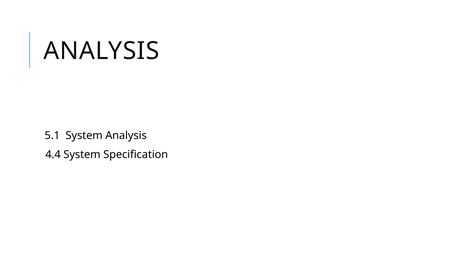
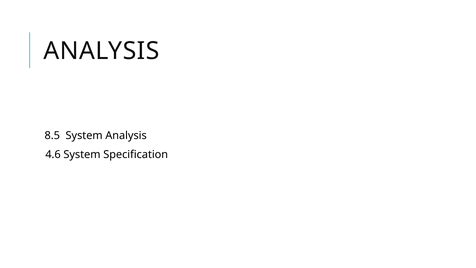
5.1: 5.1 -> 8.5 (52, 136)
4.4: 4.4 -> 4.6 (53, 154)
